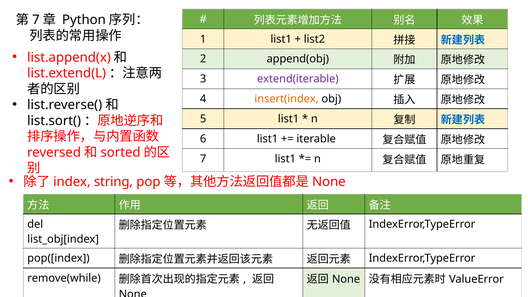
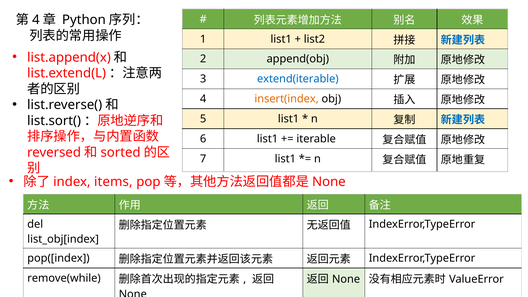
7: 7 -> 4 (36, 20)
extend(iterable colour: purple -> blue (298, 79)
string: string -> items (113, 182)
